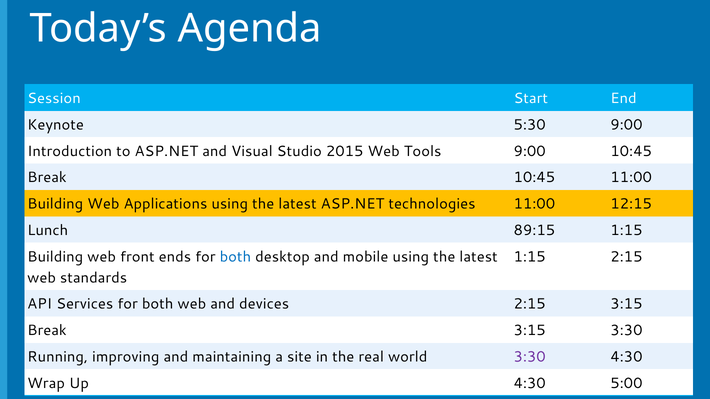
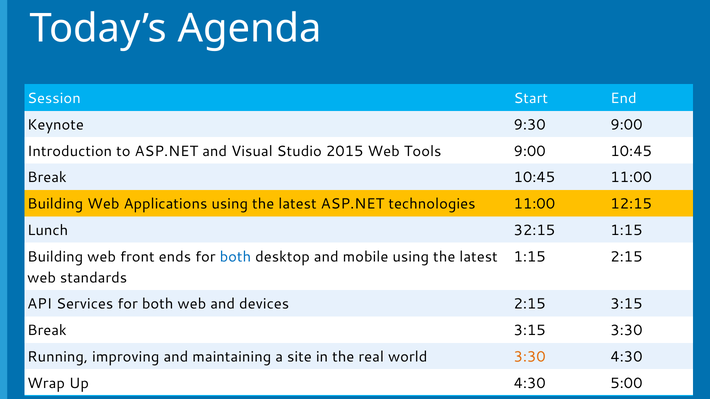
5:30: 5:30 -> 9:30 (530, 125)
89:15: 89:15 -> 32:15 (534, 231)
3:30 colour: purple -> orange (530, 357)
